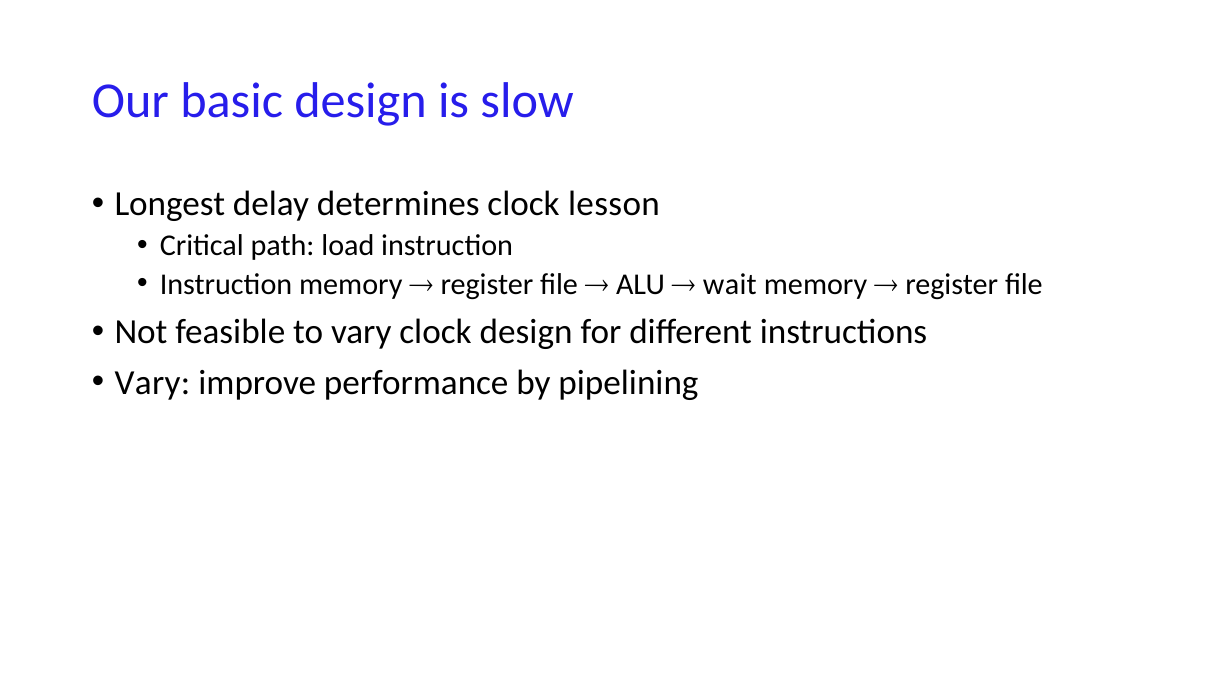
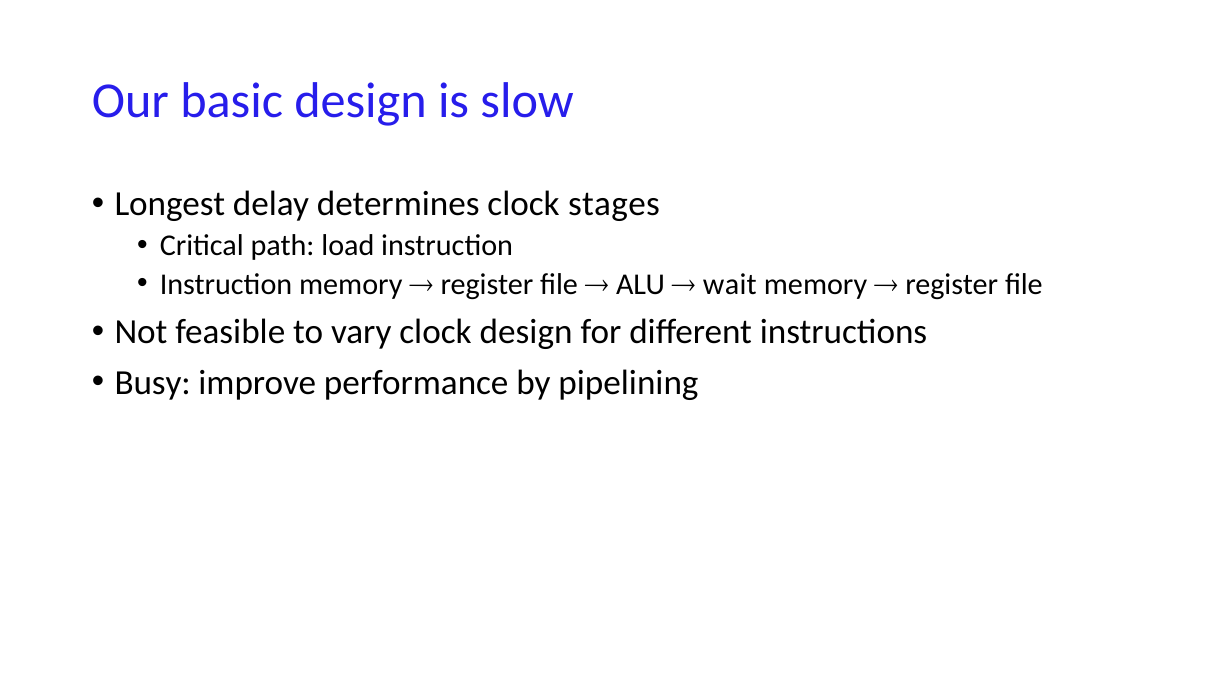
lesson: lesson -> stages (614, 204)
Vary: Vary -> Busy (153, 383)
